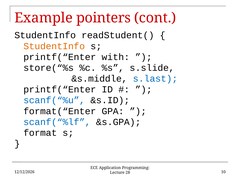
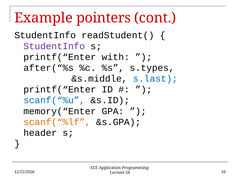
StudentInfo colour: orange -> purple (54, 46)
store(“%s: store(“%s -> after(“%s (49, 68)
s.slide: s.slide -> s.types (152, 68)
format(“Enter: format(“Enter -> memory(“Enter (60, 111)
scanf(“%lf colour: blue -> orange (57, 122)
format: format -> header (40, 133)
